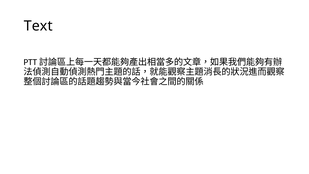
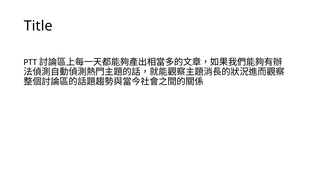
Text: Text -> Title (38, 26)
